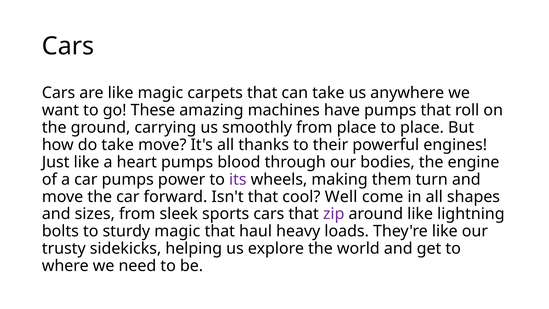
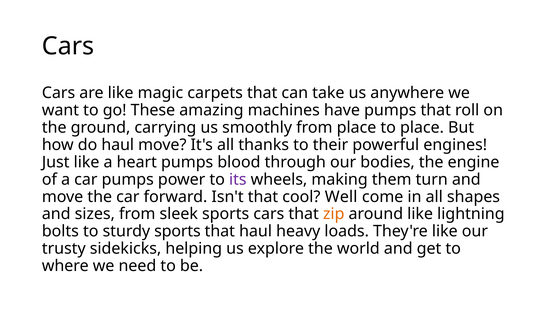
do take: take -> haul (118, 145)
zip colour: purple -> orange (334, 214)
sturdy magic: magic -> sports (177, 231)
